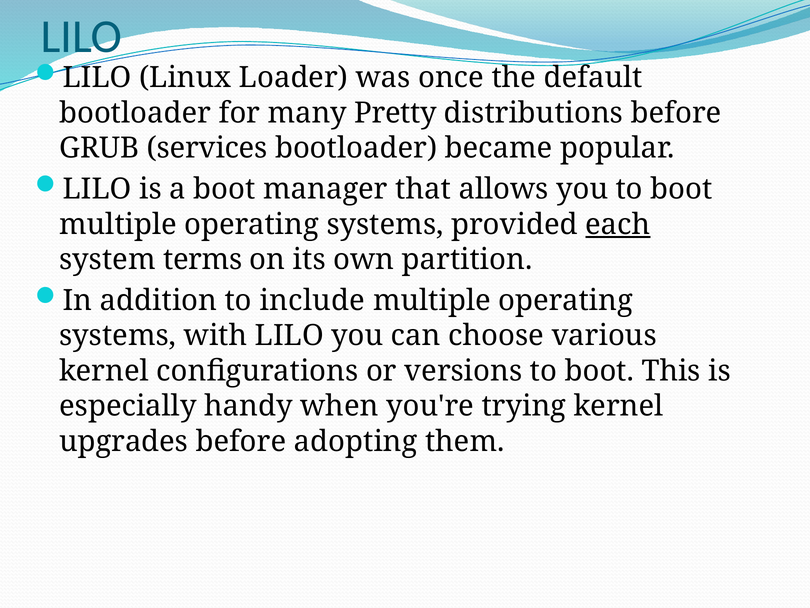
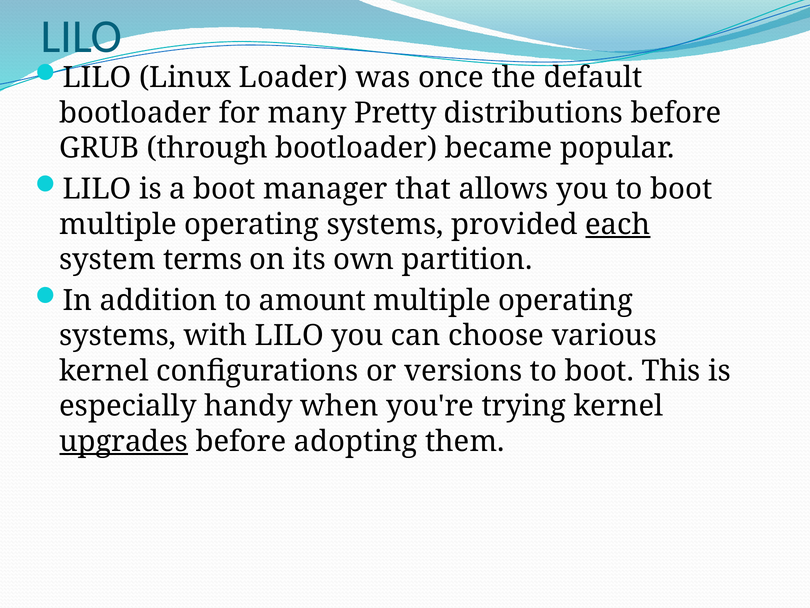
services: services -> through (207, 148)
include: include -> amount (313, 300)
upgrades underline: none -> present (124, 441)
